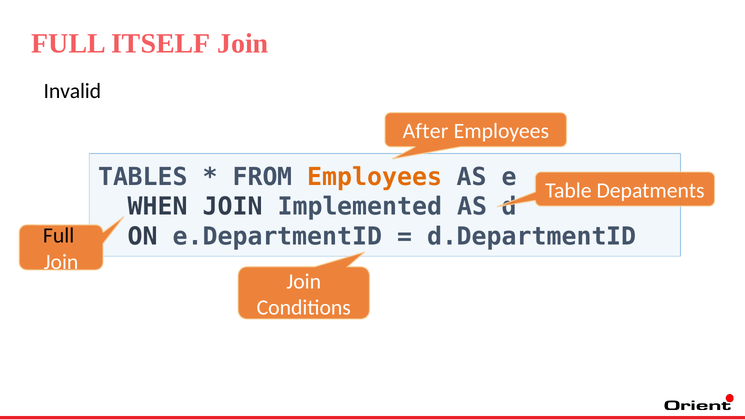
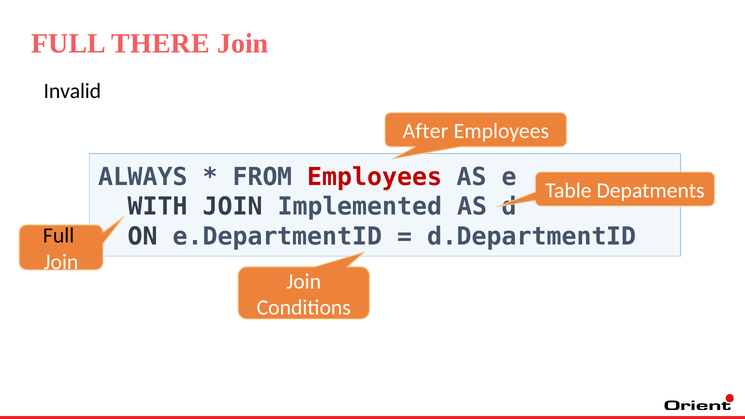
ITSELF: ITSELF -> THERE (161, 44)
TABLES: TABLES -> ALWAYS (143, 177)
Employees colour: orange -> red (375, 177)
WHEN: WHEN -> WITH (158, 207)
